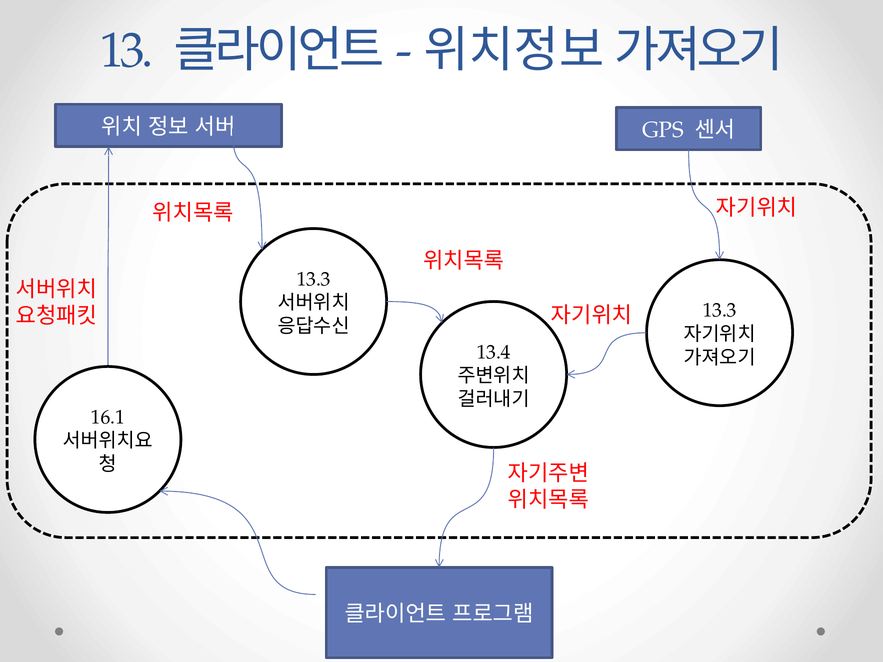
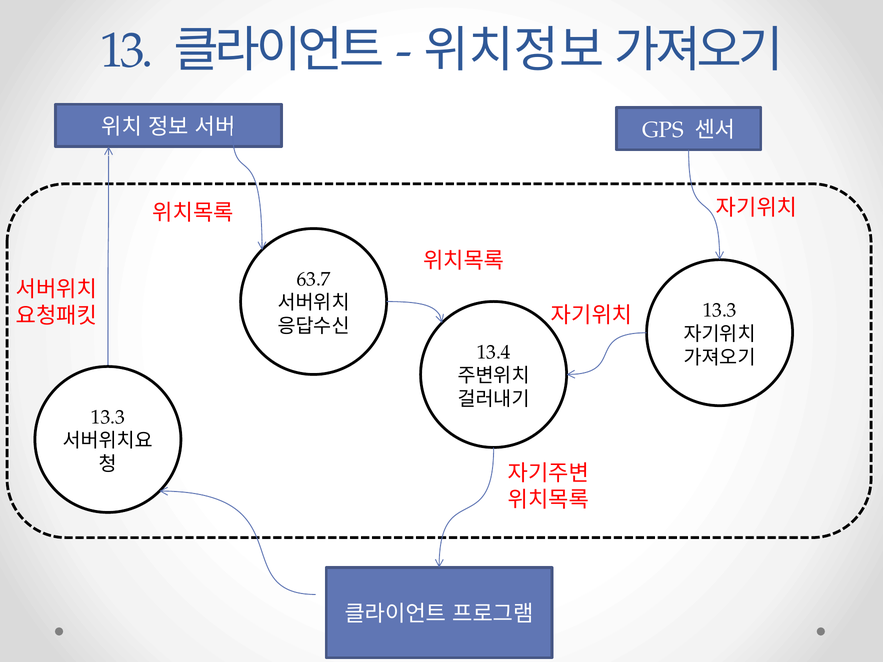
13.3: 13.3 -> 63.7 (314, 279)
16.1: 16.1 -> 13.3 (108, 417)
